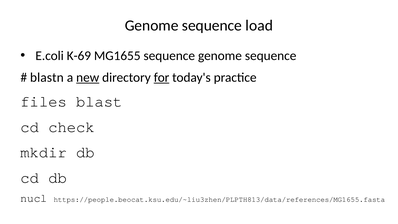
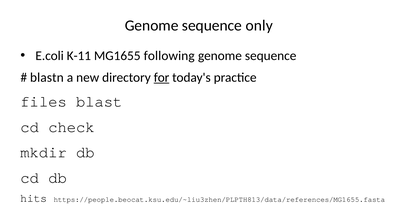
load: load -> only (259, 25)
K-69: K-69 -> K-11 (79, 56)
MG1655 sequence: sequence -> following (169, 56)
new underline: present -> none (88, 77)
nucl: nucl -> hits (34, 198)
